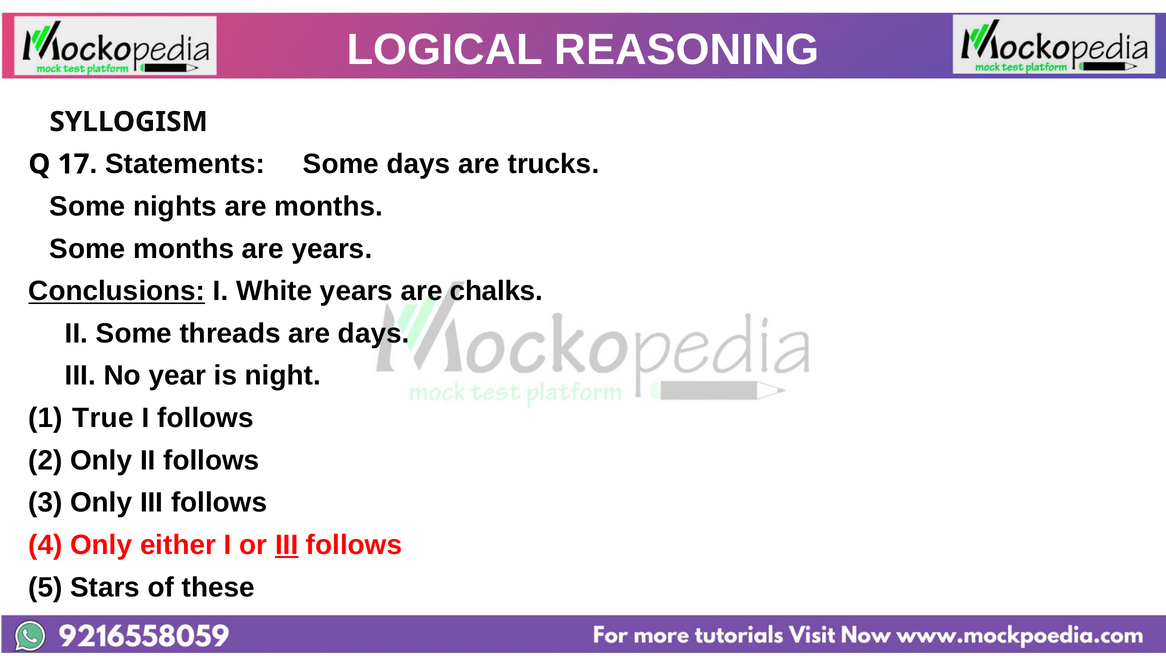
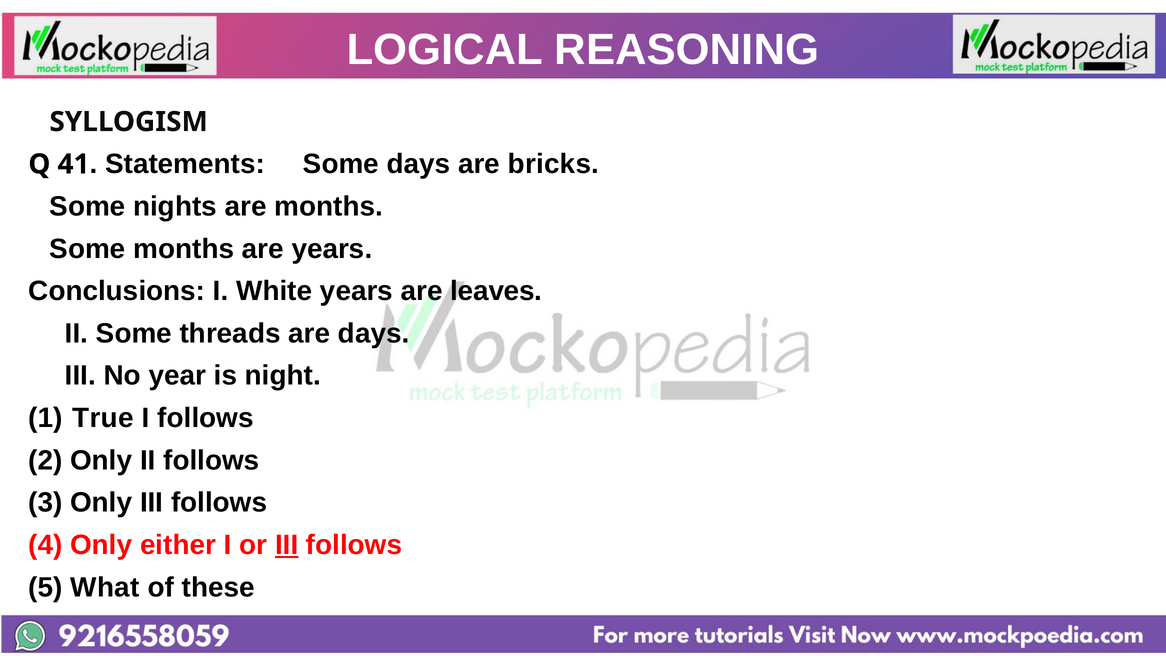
17: 17 -> 41 (74, 164)
trucks: trucks -> bricks (553, 164)
Conclusions underline: present -> none (117, 291)
chalks: chalks -> leaves (496, 291)
Stars: Stars -> What (105, 587)
